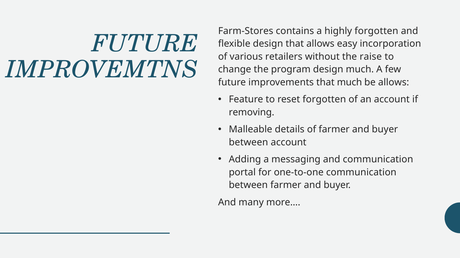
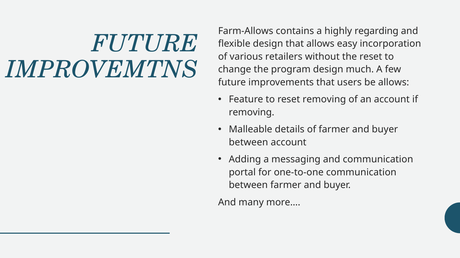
Farm-Stores: Farm-Stores -> Farm-Allows (246, 31)
highly forgotten: forgotten -> regarding (377, 31)
the raise: raise -> reset (371, 57)
that much: much -> users (349, 83)
reset forgotten: forgotten -> removing (324, 100)
